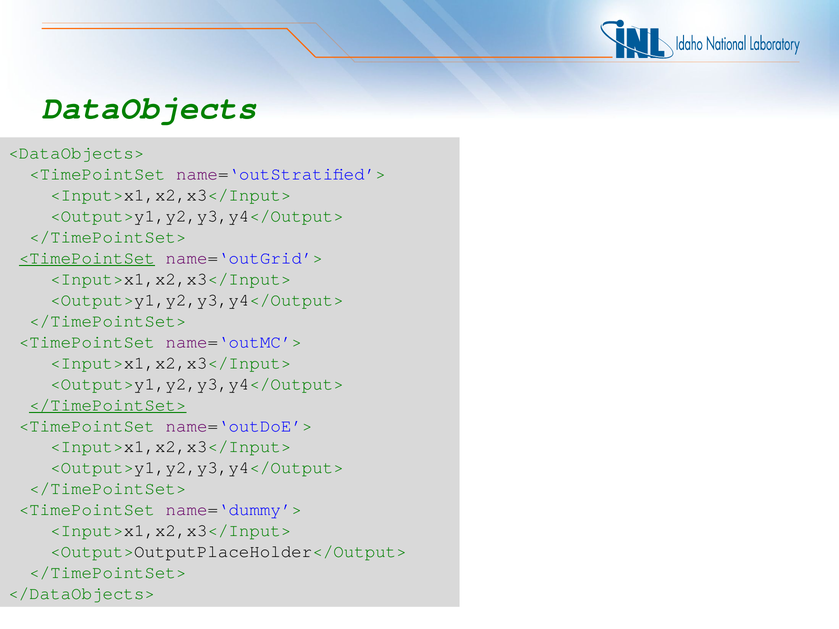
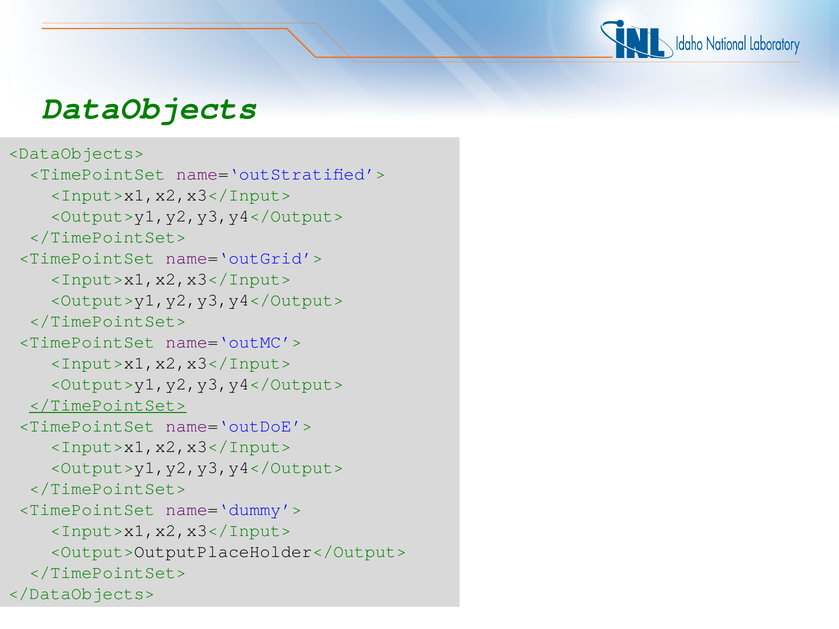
<TimePointSet underline: present -> none (87, 258)
